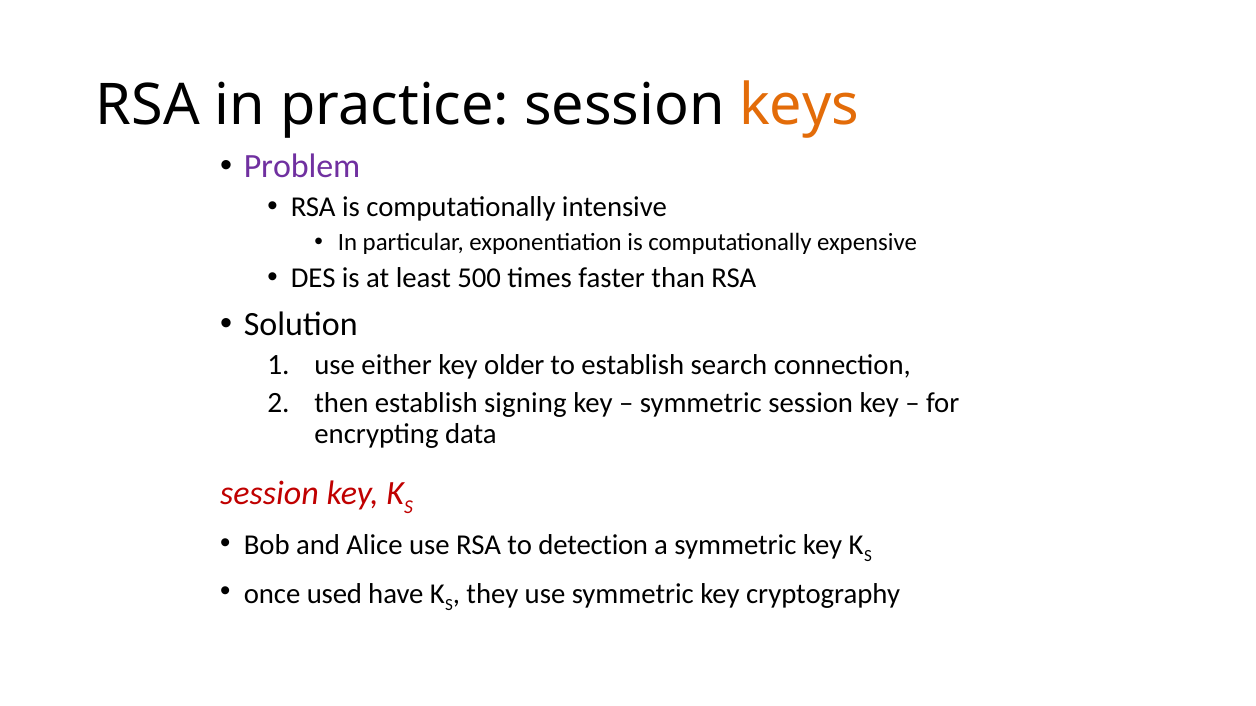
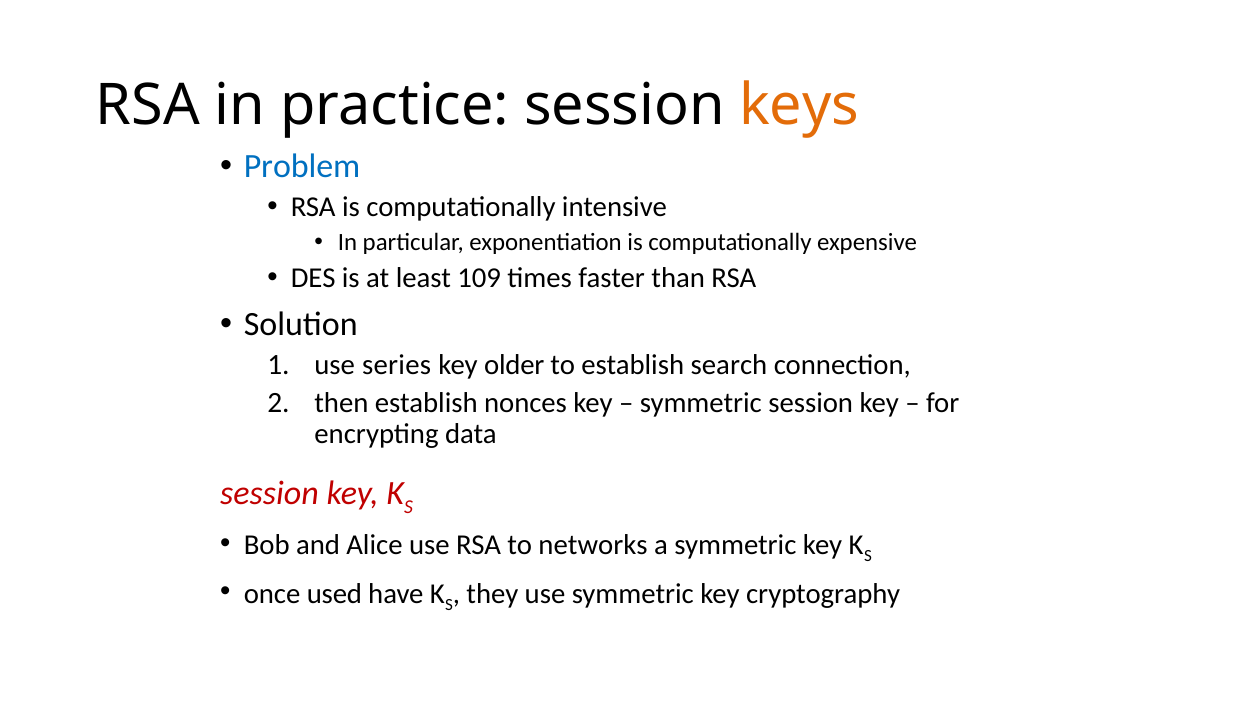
Problem colour: purple -> blue (302, 166)
500: 500 -> 109 (479, 278)
either: either -> series (397, 365)
signing: signing -> nonces (525, 403)
detection: detection -> networks (593, 545)
